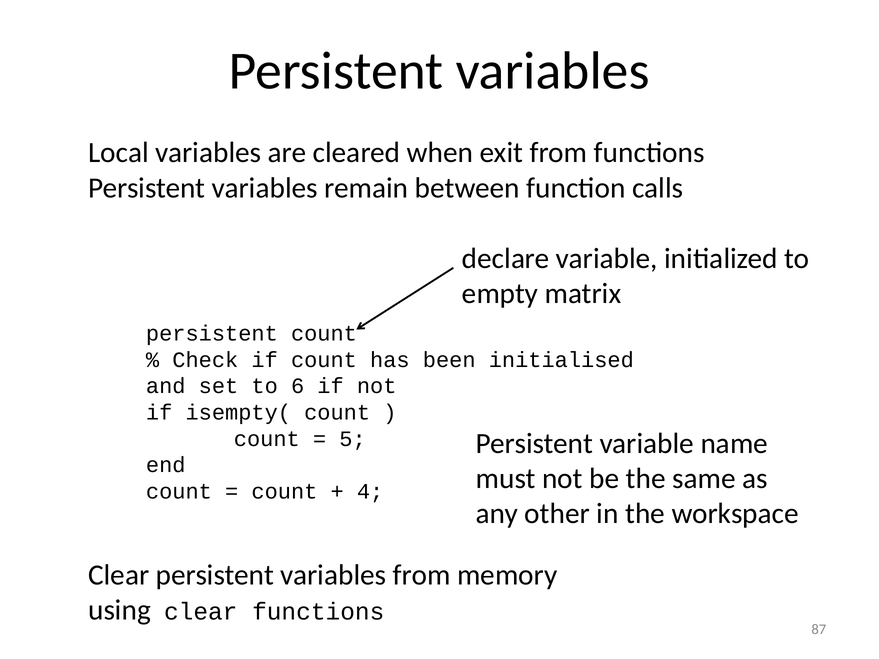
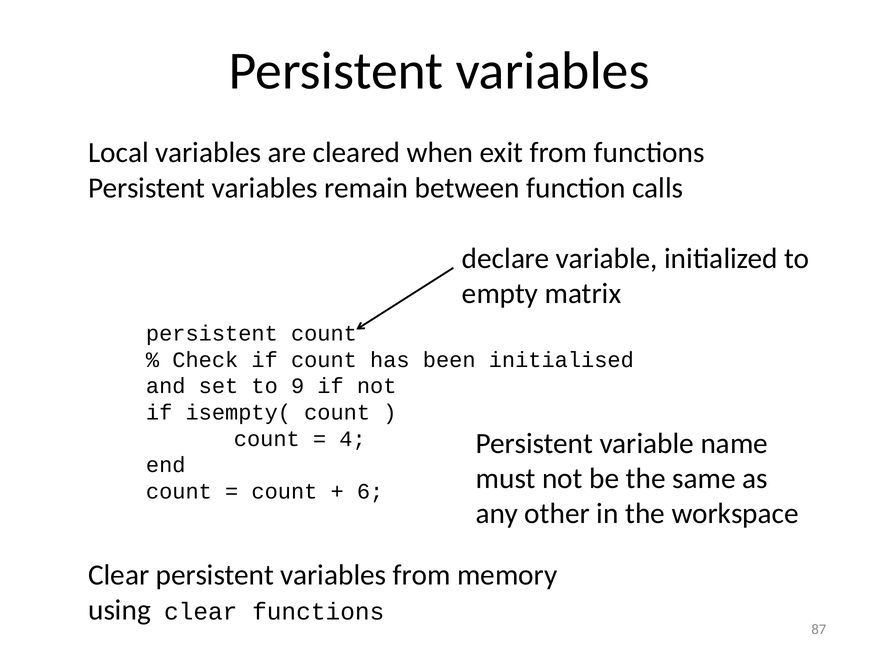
6: 6 -> 9 (298, 386)
5: 5 -> 4 (353, 439)
4: 4 -> 6 (370, 492)
